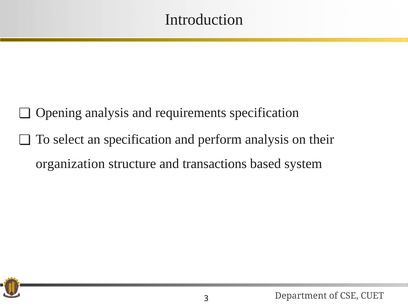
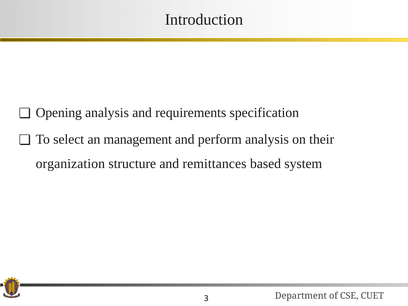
an specification: specification -> management (138, 139)
transactions: transactions -> remittances (215, 164)
